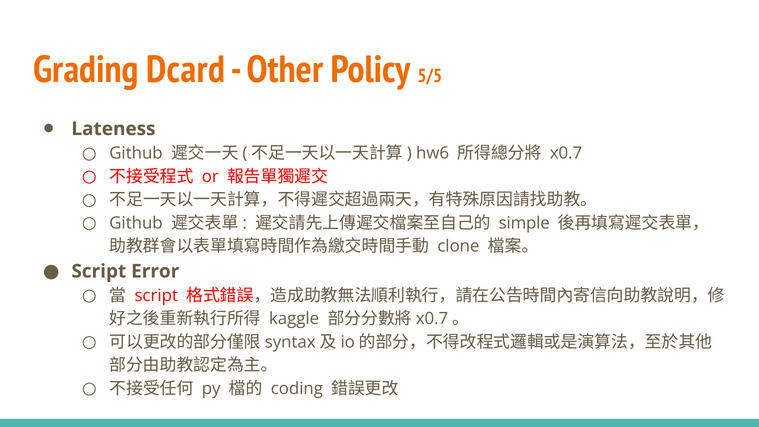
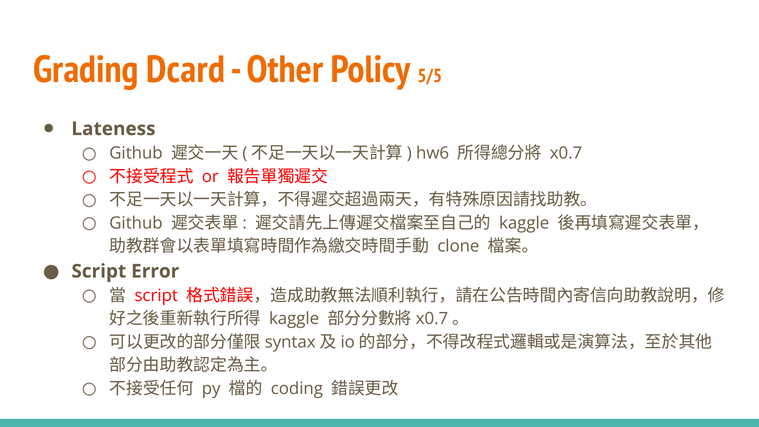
simple: simple -> kaggle (524, 223)
